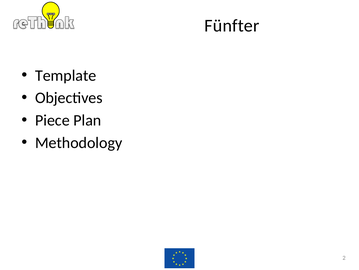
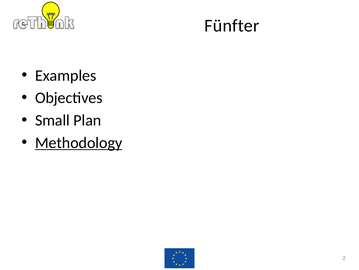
Template: Template -> Examples (66, 75)
Piece: Piece -> Small (52, 120)
Methodology underline: none -> present (79, 142)
